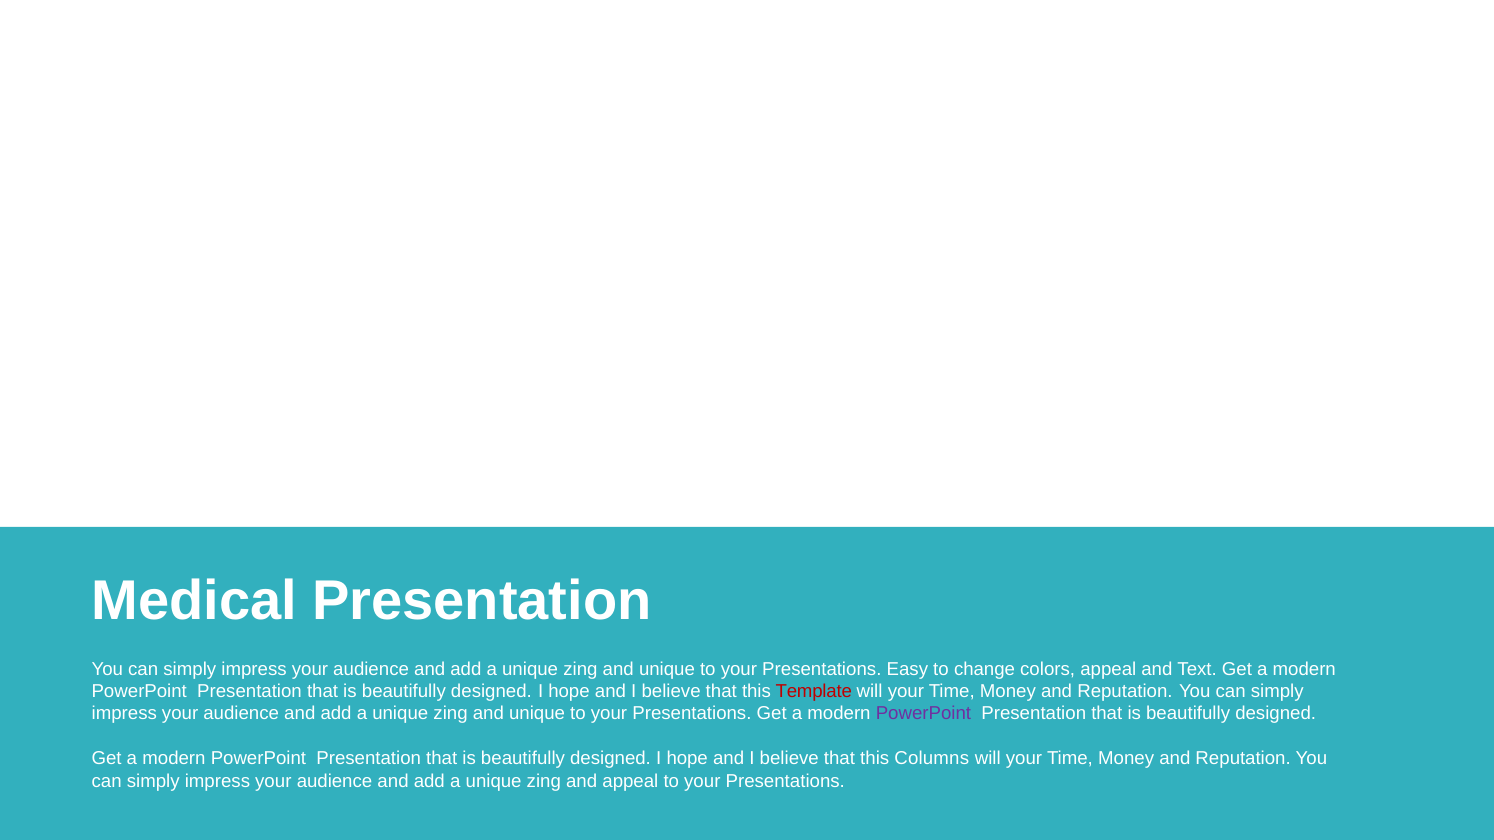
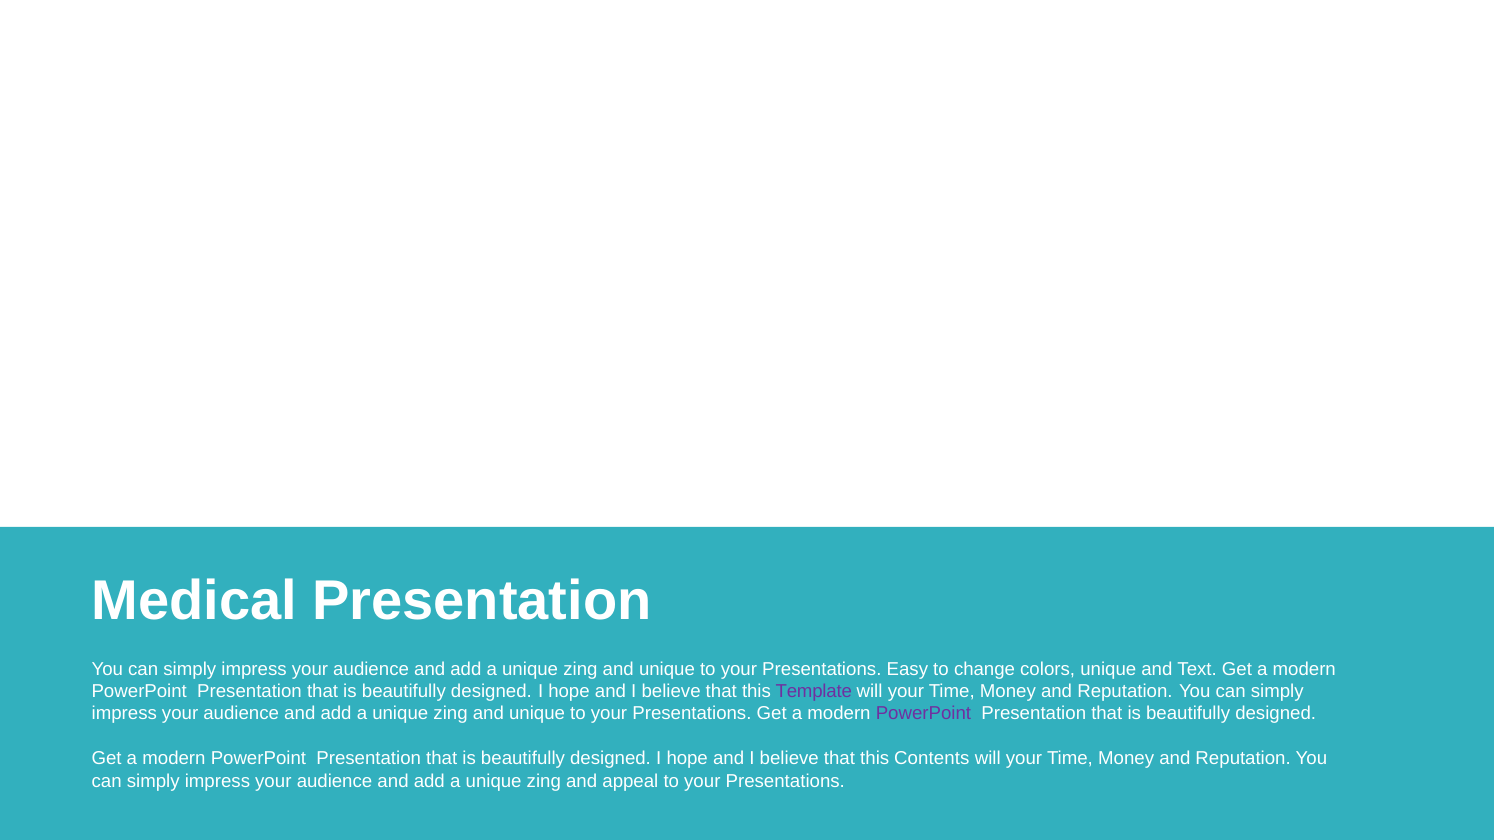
colors appeal: appeal -> unique (1108, 669)
Template colour: red -> purple (814, 692)
Columns: Columns -> Contents (932, 759)
